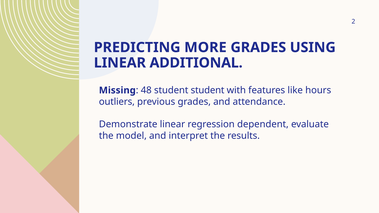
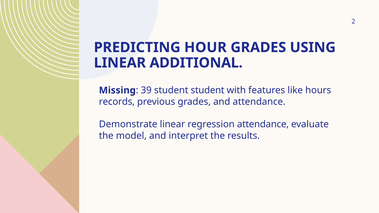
MORE: MORE -> HOUR (205, 47)
48: 48 -> 39 (146, 90)
outliers: outliers -> records (117, 102)
regression dependent: dependent -> attendance (263, 124)
